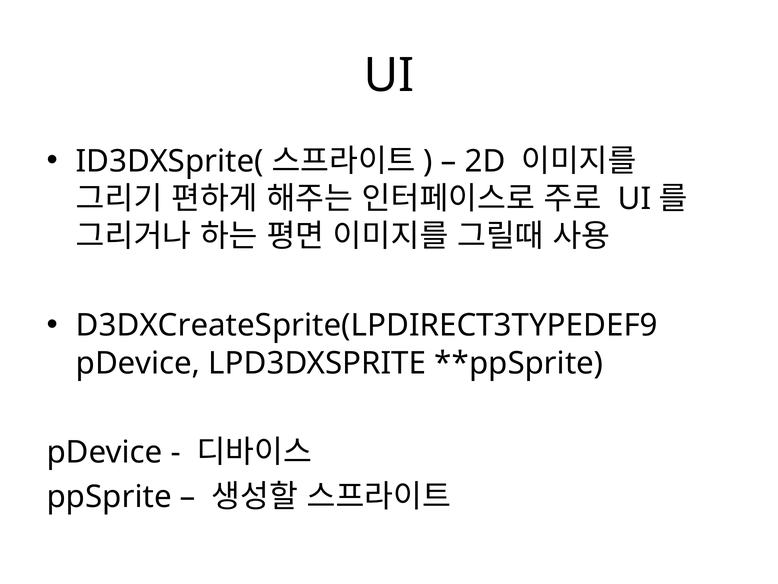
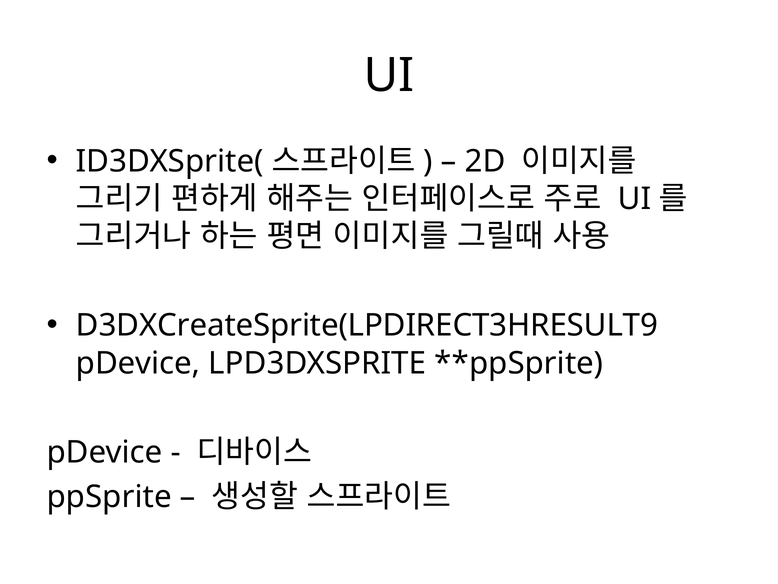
D3DXCreateSprite(LPDIRECT3TYPEDEF9: D3DXCreateSprite(LPDIRECT3TYPEDEF9 -> D3DXCreateSprite(LPDIRECT3HRESULT9 (367, 325)
